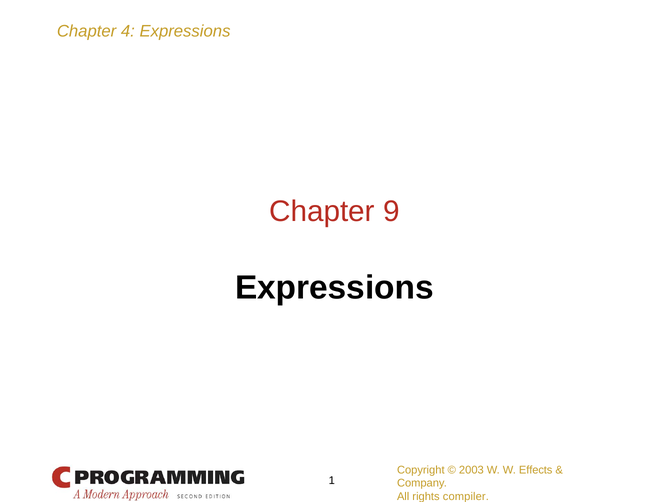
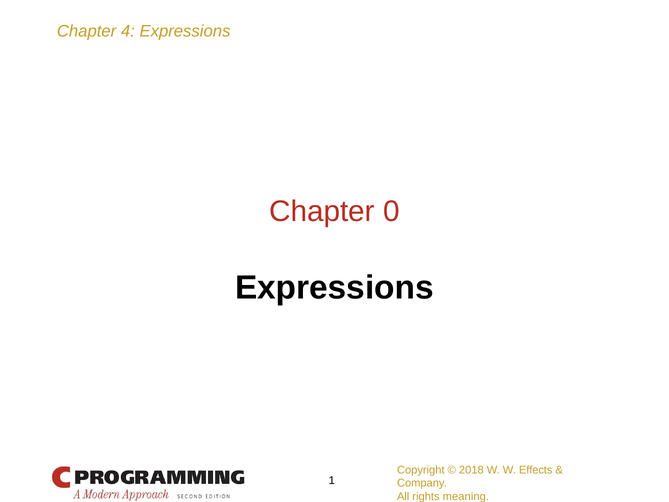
9: 9 -> 0 (392, 211)
2003: 2003 -> 2018 (471, 470)
compiler: compiler -> meaning (466, 496)
